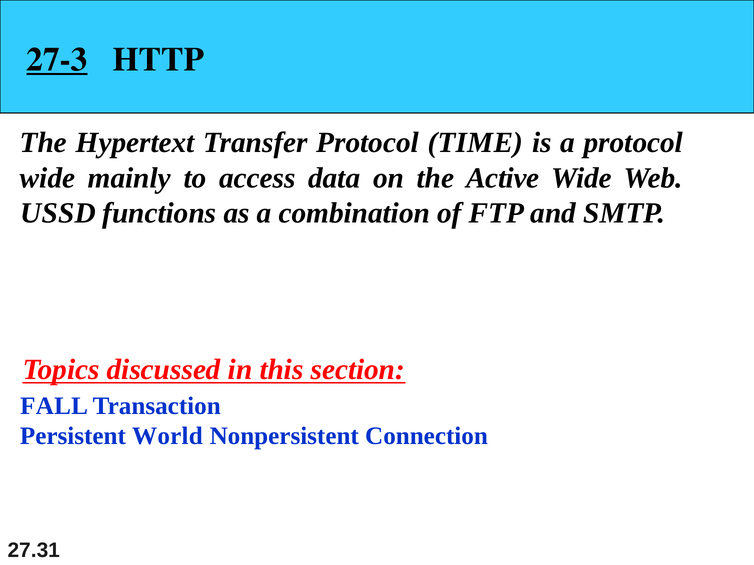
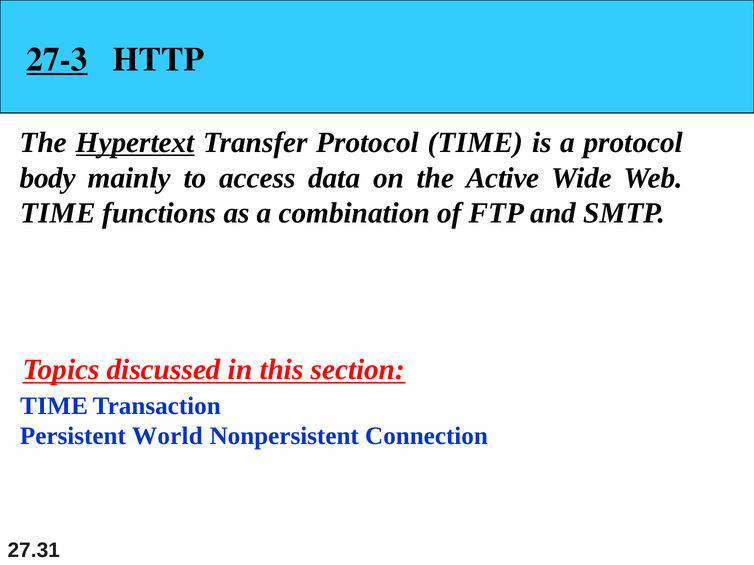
Hypertext underline: none -> present (135, 143)
wide: wide -> body (48, 178)
USSD: USSD -> TIME (58, 213)
FALL: FALL -> TIME (54, 406)
